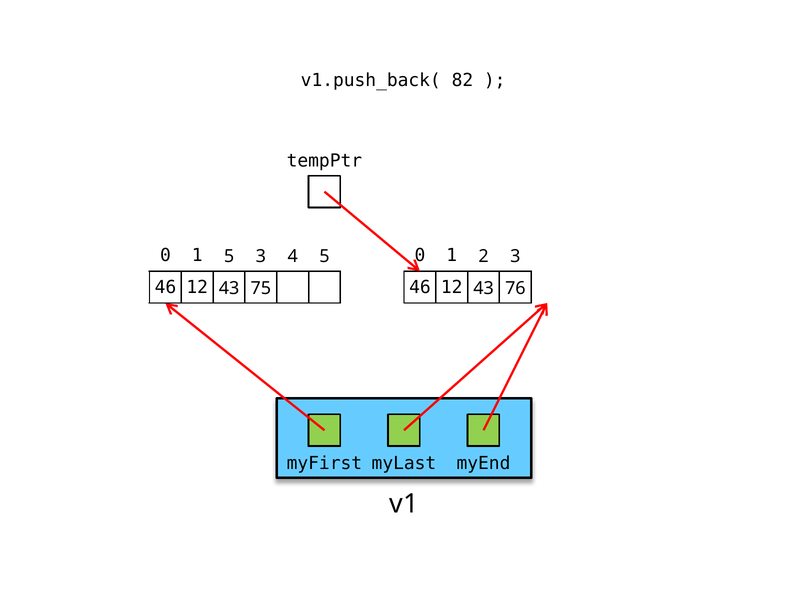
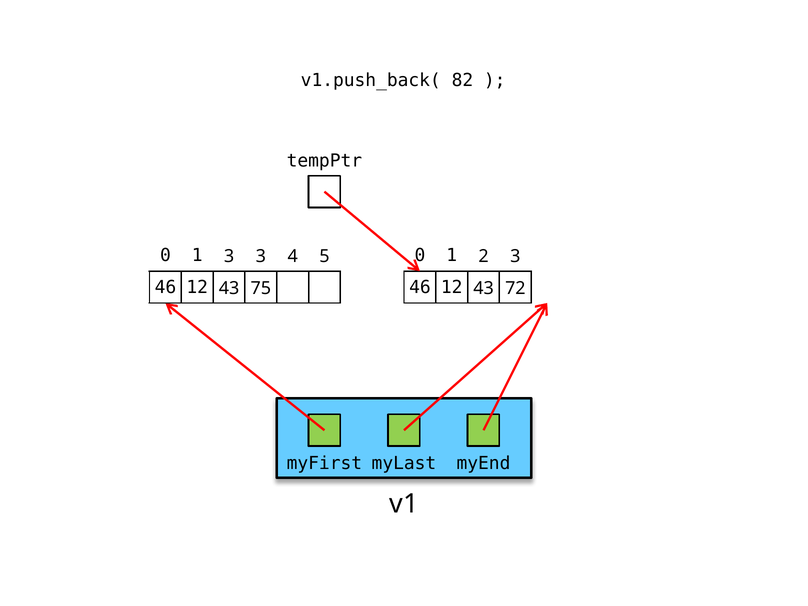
1 5: 5 -> 3 (229, 256)
76: 76 -> 72 (515, 288)
